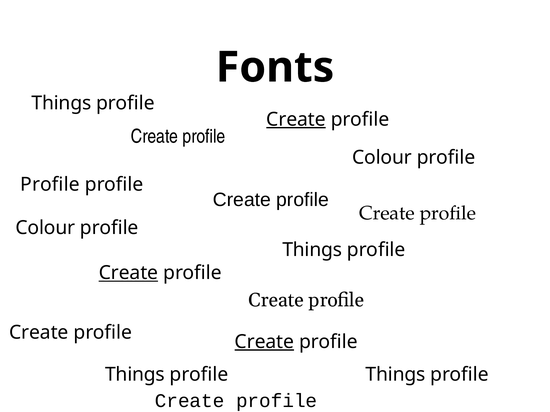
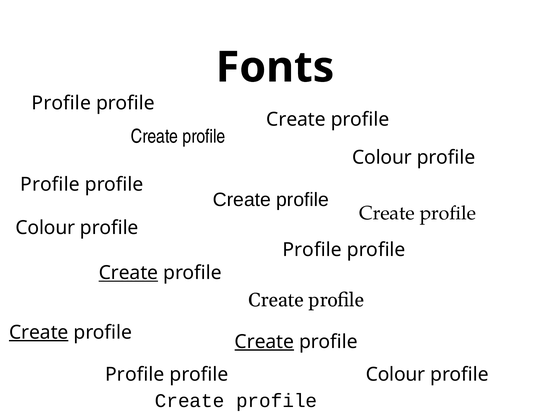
Things: Things -> Profile (61, 103)
Create underline: present -> none (296, 120)
Things: Things -> Profile (312, 250)
Create underline: none -> present (39, 333)
Things: Things -> Profile (135, 375)
Things: Things -> Colour (395, 375)
